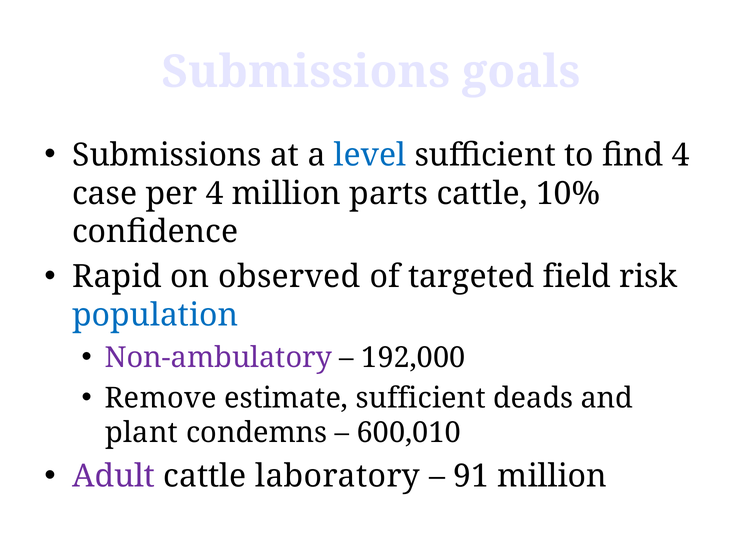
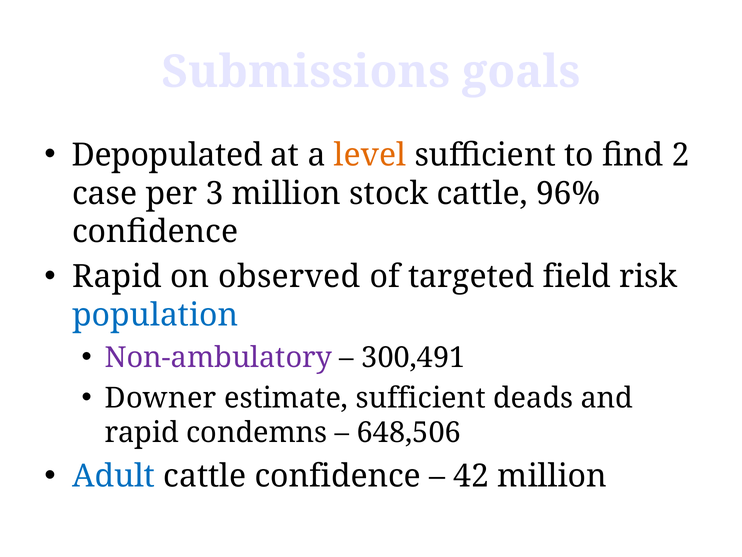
Submissions: Submissions -> Depopulated (167, 155)
level colour: blue -> orange (370, 155)
find 4: 4 -> 2 (681, 155)
per 4: 4 -> 3 (215, 193)
parts: parts -> stock (389, 193)
10%: 10% -> 96% (568, 193)
192,000: 192,000 -> 300,491 (413, 357)
Remove: Remove -> Downer (161, 398)
plant: plant -> rapid (142, 433)
600,010: 600,010 -> 648,506 (409, 433)
Adult colour: purple -> blue (114, 476)
cattle laboratory: laboratory -> confidence (338, 476)
91: 91 -> 42 (471, 476)
